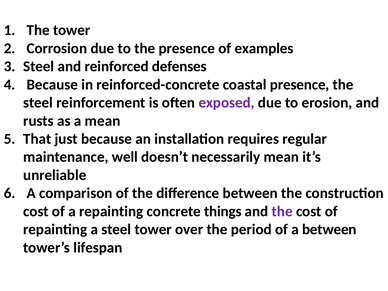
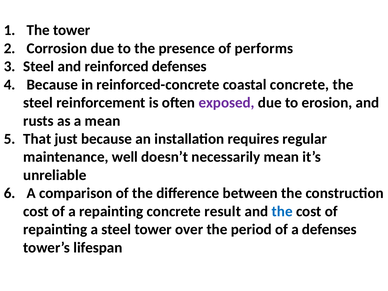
examples: examples -> performs (264, 48)
coastal presence: presence -> concrete (300, 85)
things: things -> result (223, 211)
the colour: purple -> blue (282, 211)
a between: between -> defenses (329, 229)
